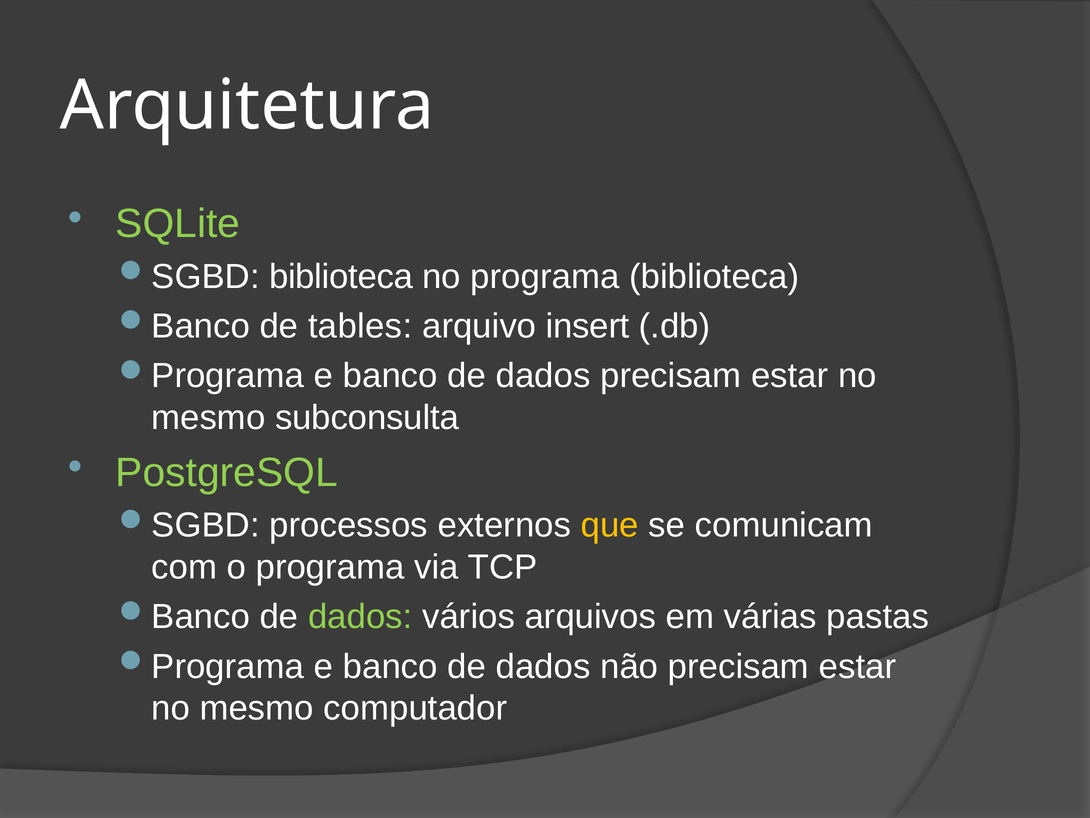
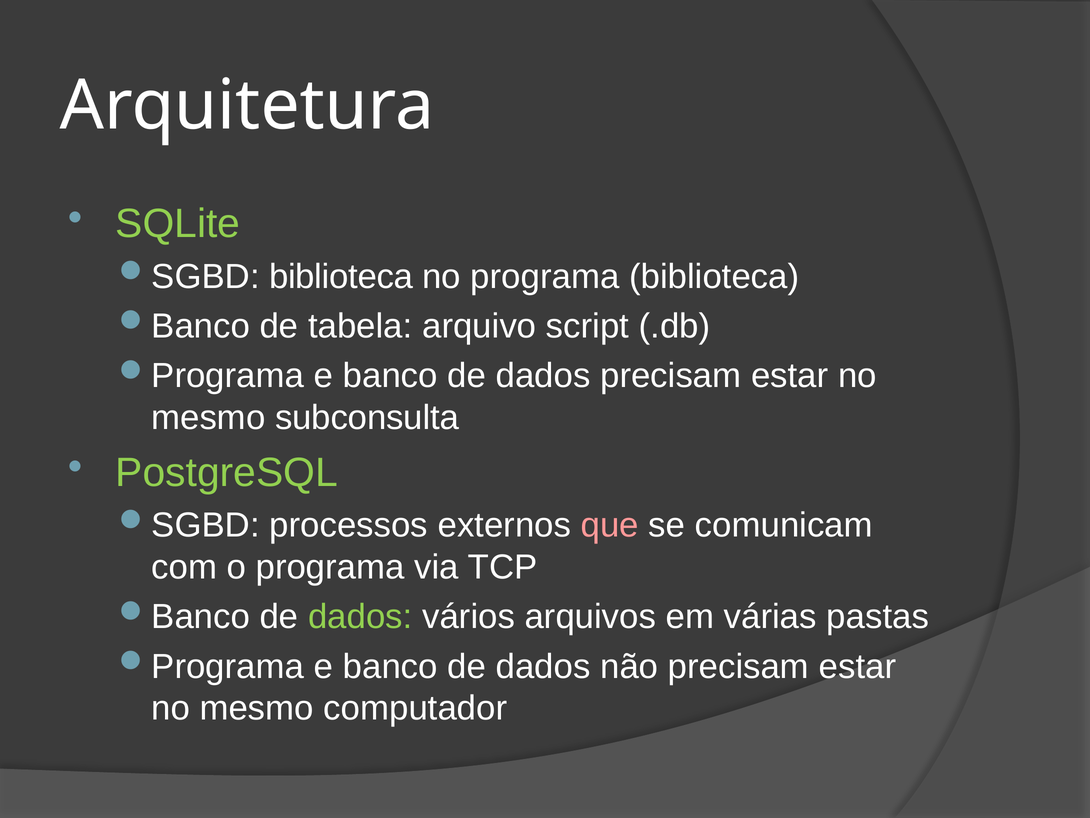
tables: tables -> tabela (360, 326)
insert: insert -> script (588, 326)
que colour: yellow -> pink (610, 525)
